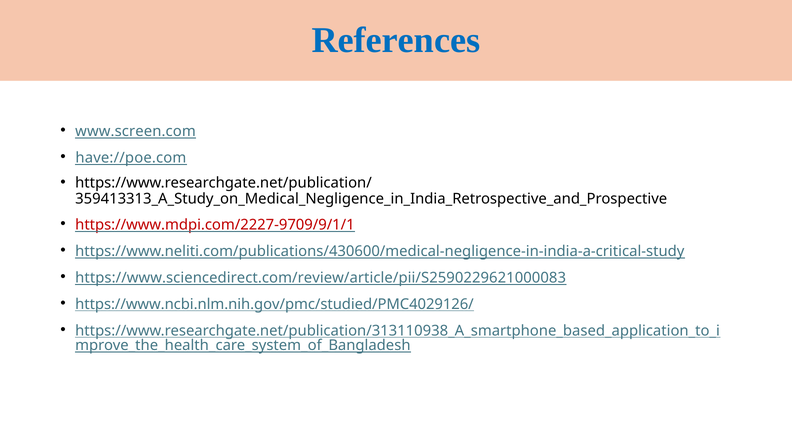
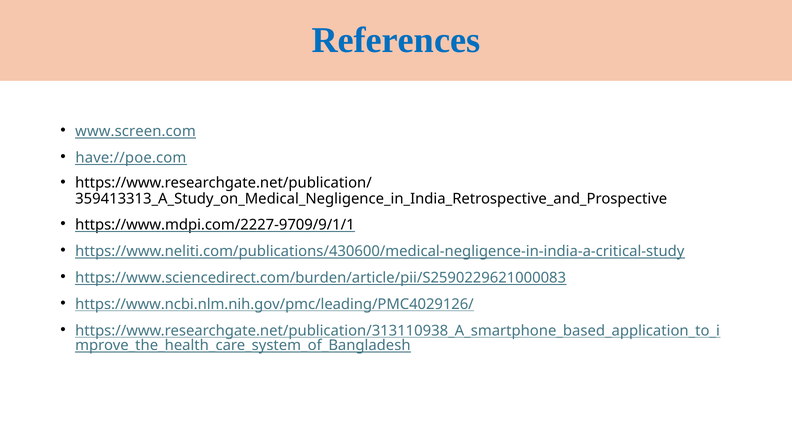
https://www.mdpi.com/2227-9709/9/1/1 colour: red -> black (215, 224)
https://www.sciencedirect.com/review/article/pii/S2590229621000083: https://www.sciencedirect.com/review/article/pii/S2590229621000083 -> https://www.sciencedirect.com/burden/article/pii/S2590229621000083 (321, 277)
https://www.ncbi.nlm.nih.gov/pmc/studied/PMC4029126/: https://www.ncbi.nlm.nih.gov/pmc/studied/PMC4029126/ -> https://www.ncbi.nlm.nih.gov/pmc/leading/PMC4029126/ (274, 304)
